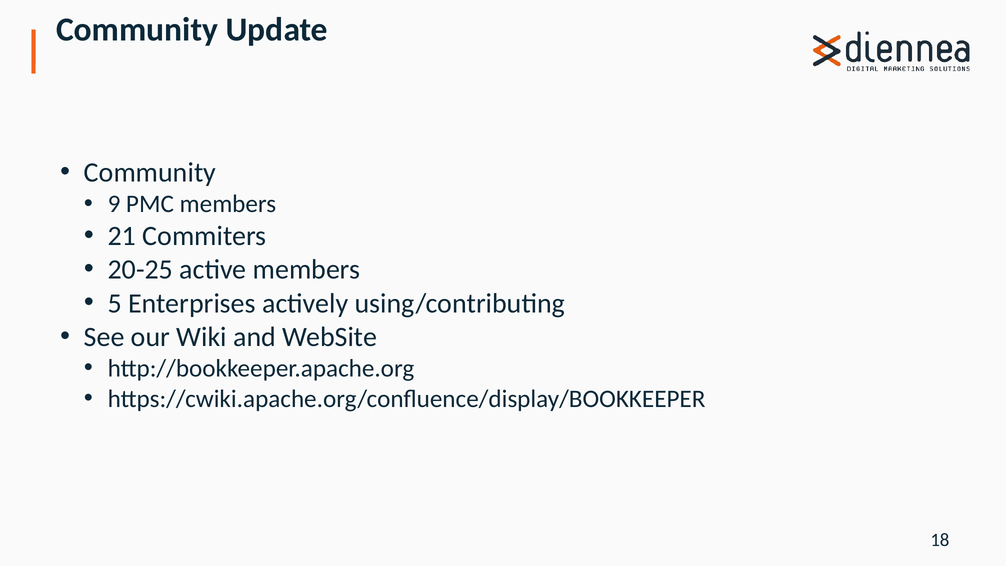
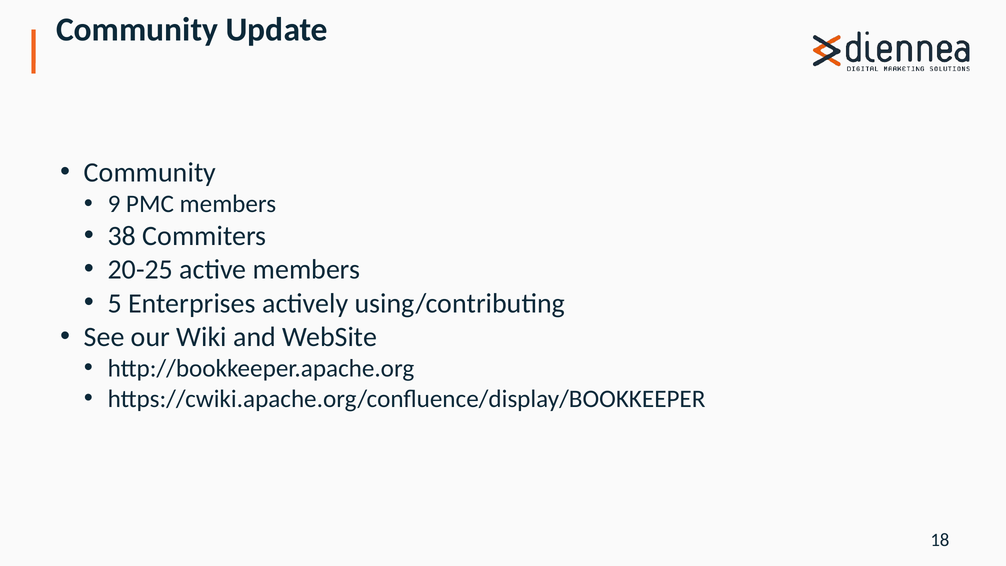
21: 21 -> 38 (122, 236)
